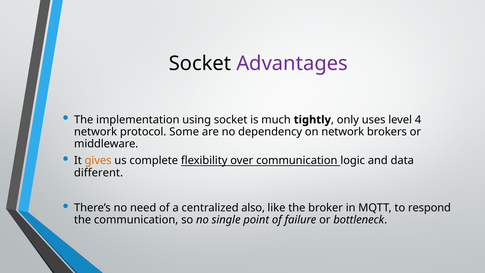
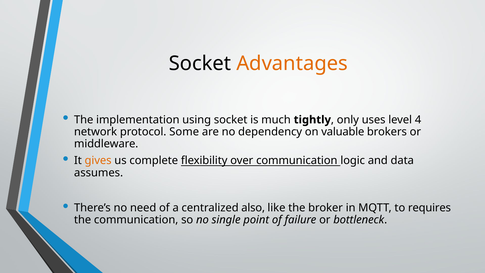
Advantages colour: purple -> orange (292, 64)
on network: network -> valuable (343, 132)
different: different -> assumes (99, 173)
respond: respond -> requires (429, 208)
